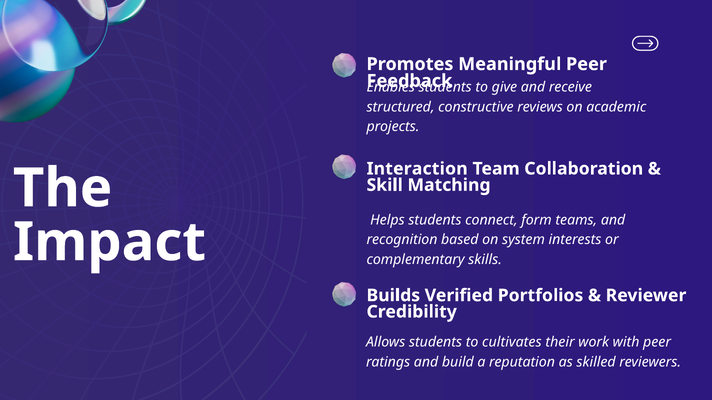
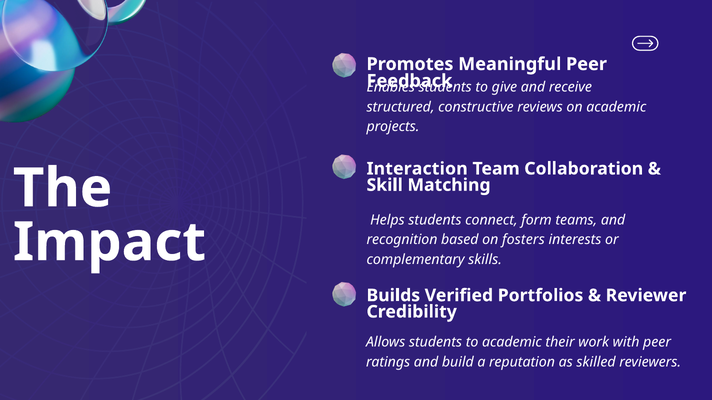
system: system -> fosters (523, 240)
to cultivates: cultivates -> academic (512, 343)
